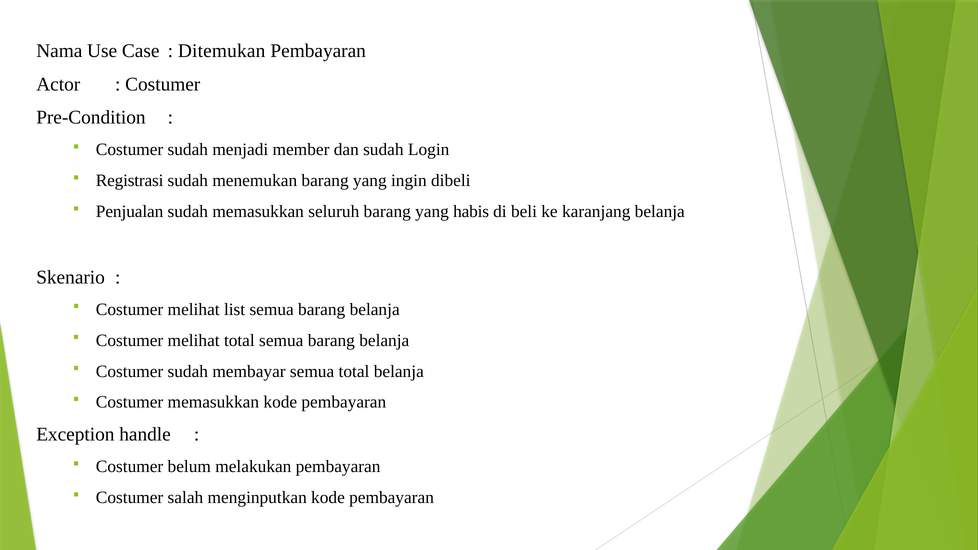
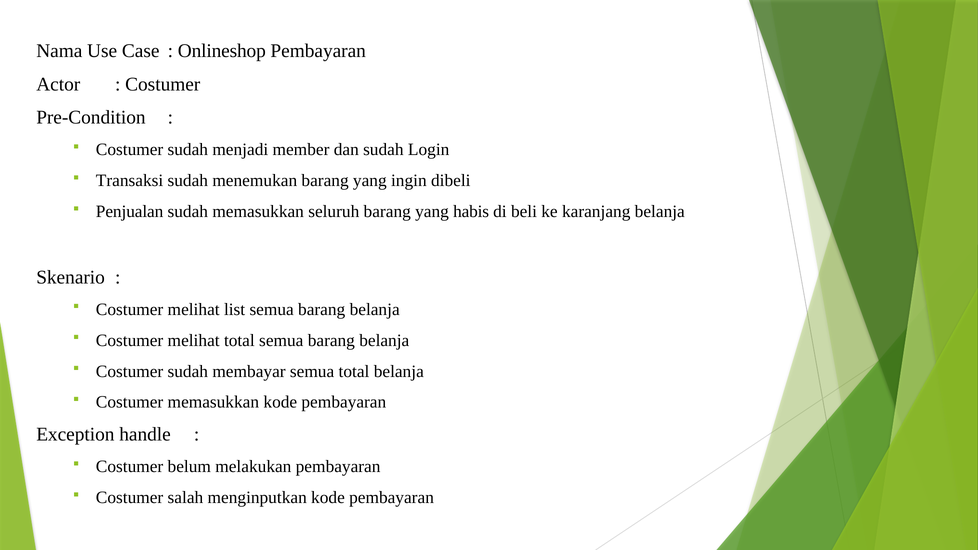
Ditemukan: Ditemukan -> Onlineshop (222, 51)
Registrasi: Registrasi -> Transaksi (130, 181)
